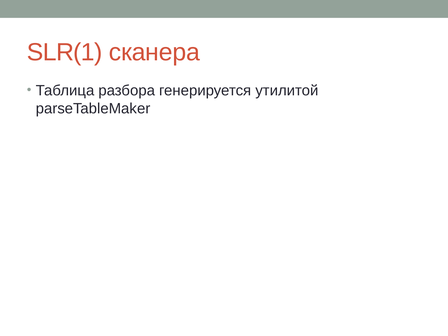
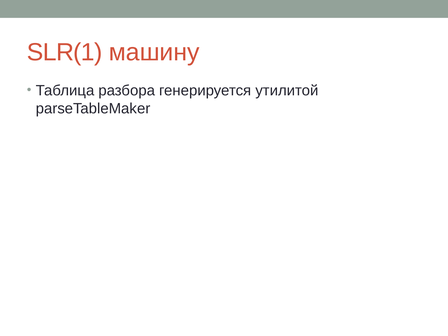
сканера: сканера -> машину (154, 52)
